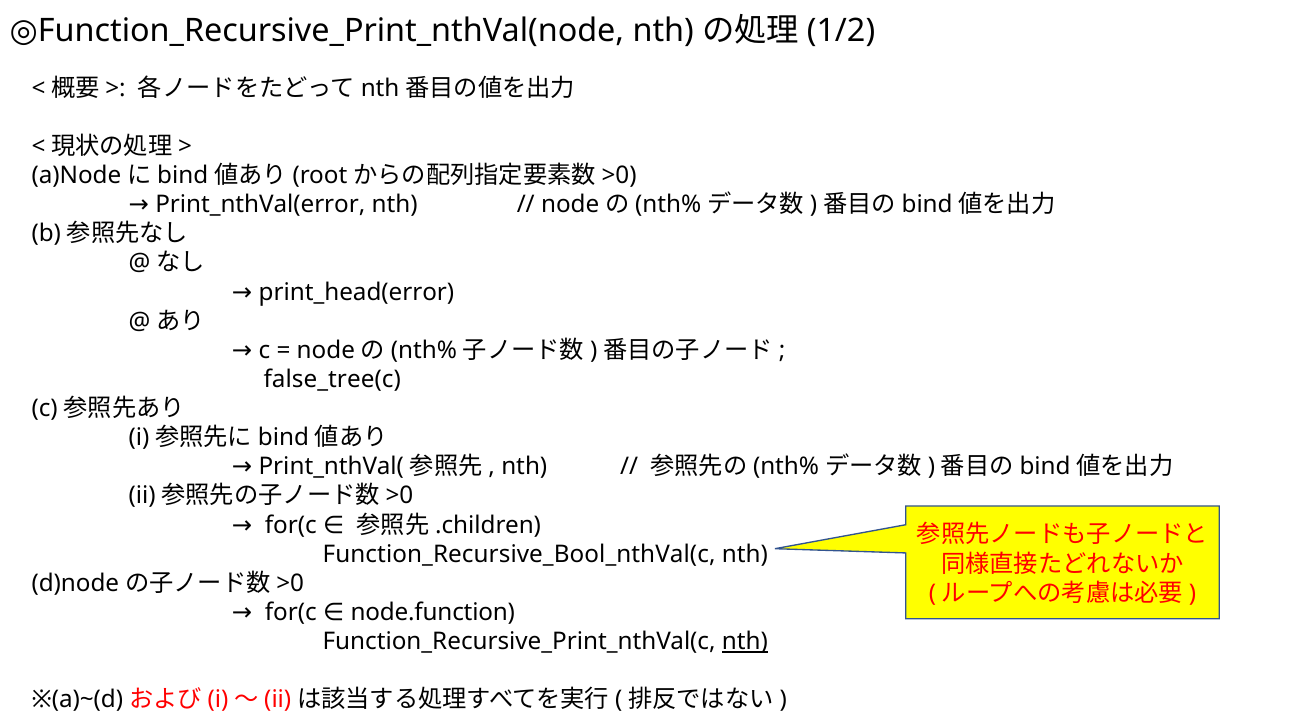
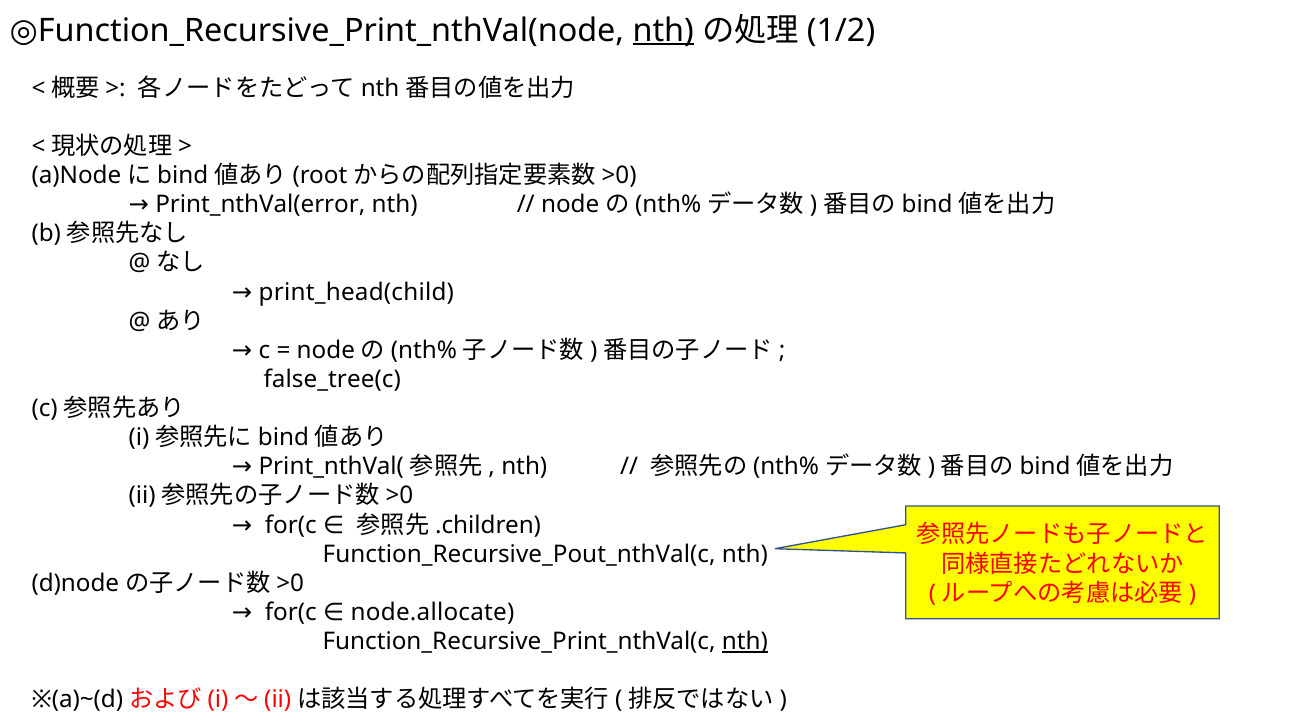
nth underline: none -> present (663, 30)
print_head(error: print_head(error -> print_head(child (356, 292)
Function_Recursive_Bool_nthVal(c: Function_Recursive_Bool_nthVal(c -> Function_Recursive_Pout_nthVal(c (519, 554)
node.function: node.function -> node.allocate (433, 612)
